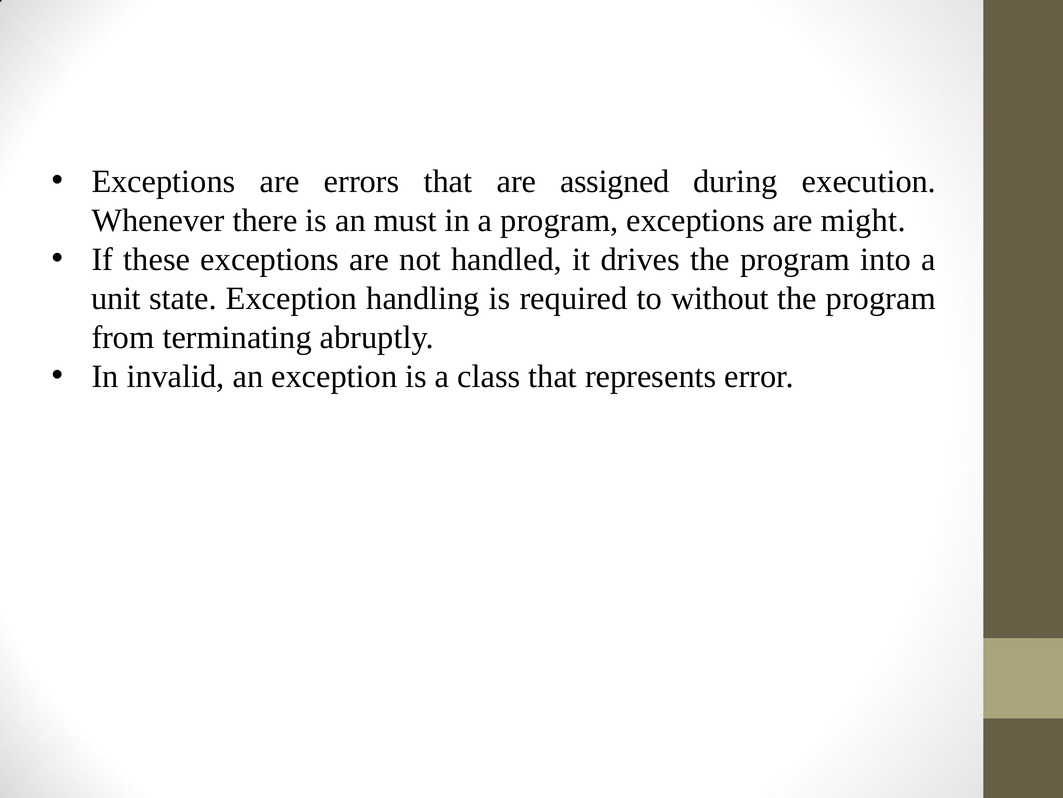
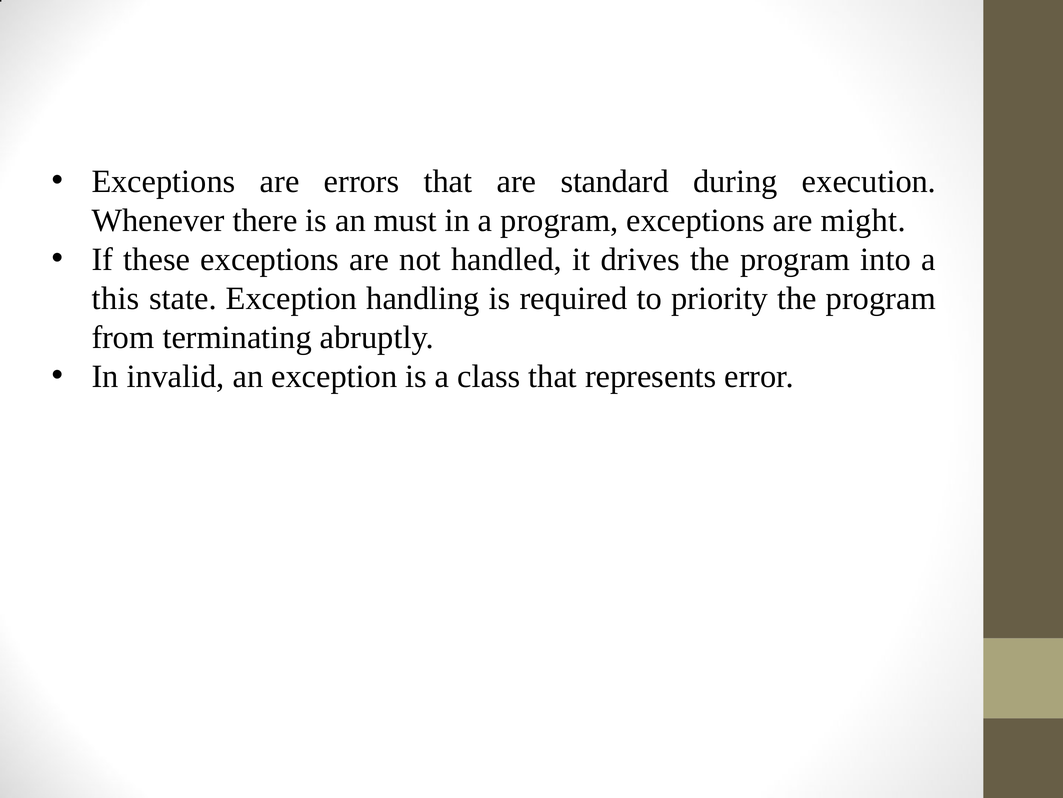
assigned: assigned -> standard (615, 181)
unit: unit -> this (116, 298)
without: without -> priority (720, 298)
